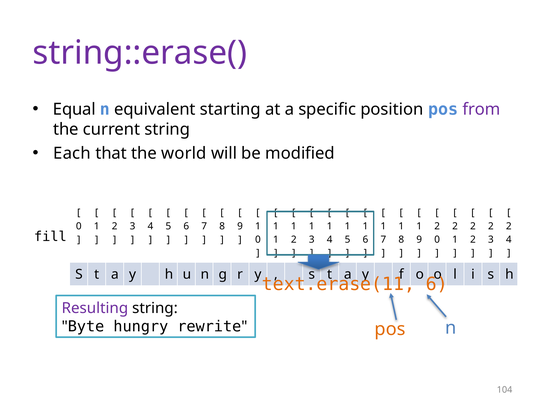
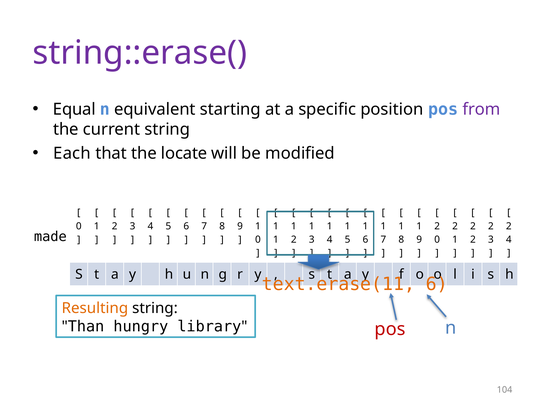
world: world -> locate (184, 153)
fill: fill -> made (50, 237)
Resulting colour: purple -> orange (95, 308)
Byte: Byte -> Than (86, 326)
rewrite: rewrite -> library (209, 326)
pos colour: orange -> red (390, 329)
